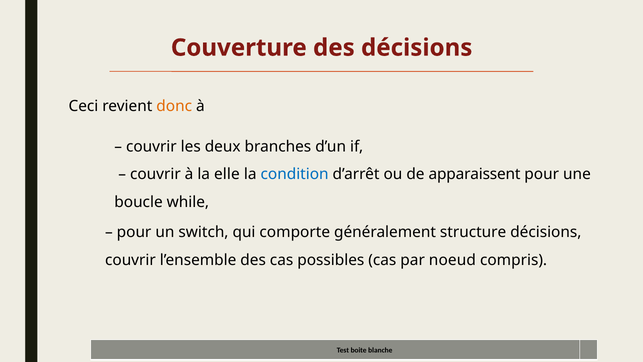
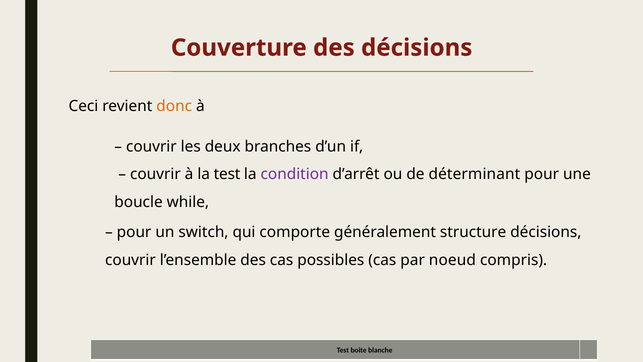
la elle: elle -> test (227, 174)
condition colour: blue -> purple (295, 174)
apparaissent: apparaissent -> déterminant (474, 174)
